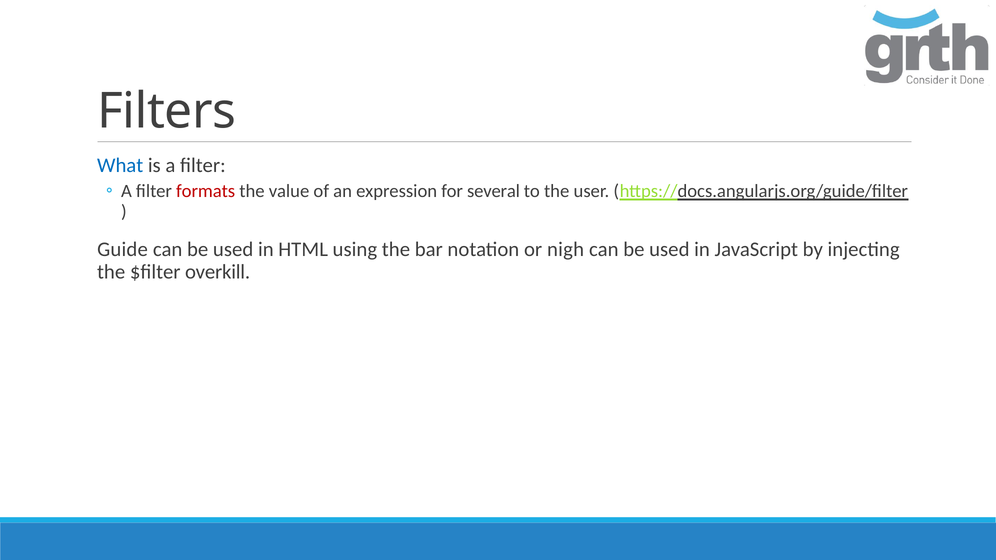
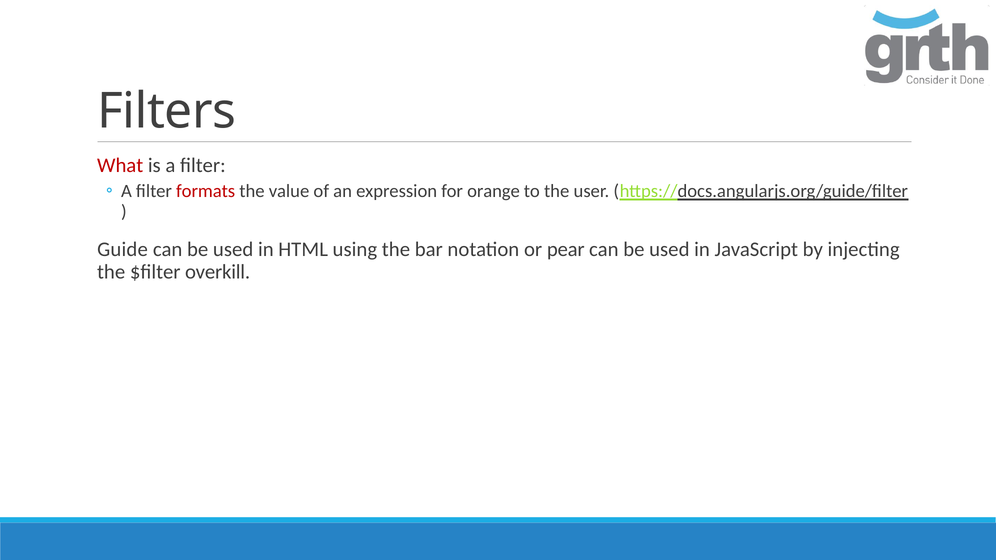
What colour: blue -> red (120, 166)
several: several -> orange (493, 191)
nigh: nigh -> pear (566, 249)
